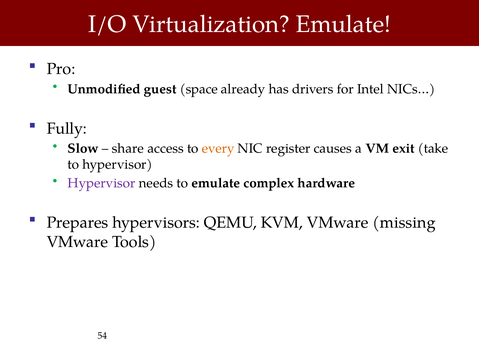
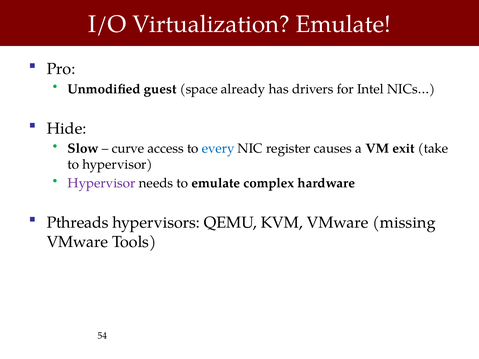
Fully: Fully -> Hide (67, 129)
share: share -> curve (128, 149)
every colour: orange -> blue (218, 149)
Prepares: Prepares -> Pthreads (78, 223)
